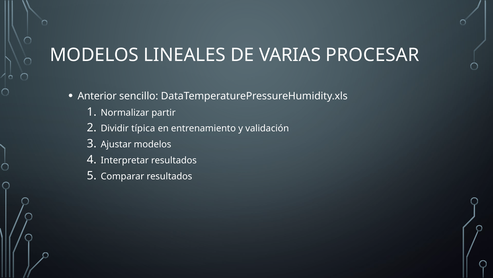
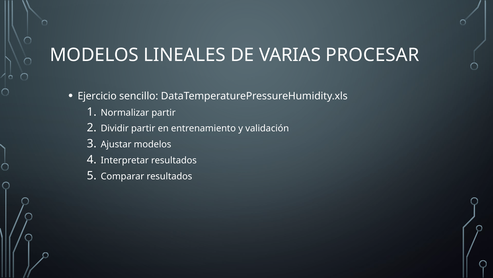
Anterior: Anterior -> Ejercicio (97, 96)
Dividir típica: típica -> partir (143, 128)
